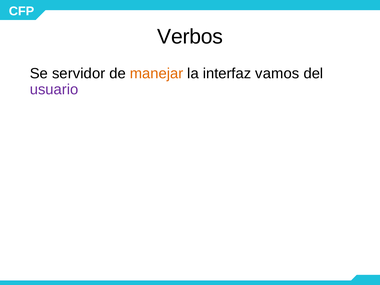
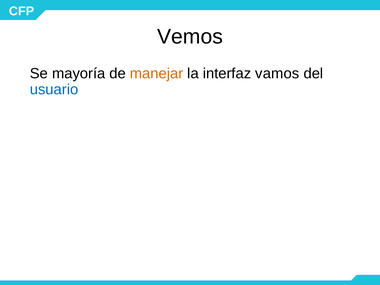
Verbos: Verbos -> Vemos (190, 37)
servidor: servidor -> mayoría (79, 73)
usuario colour: purple -> blue (54, 89)
